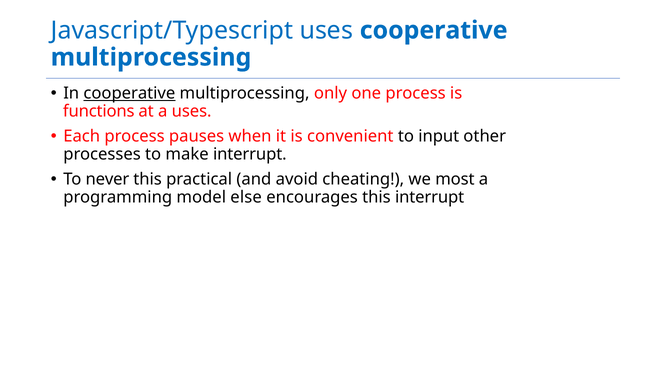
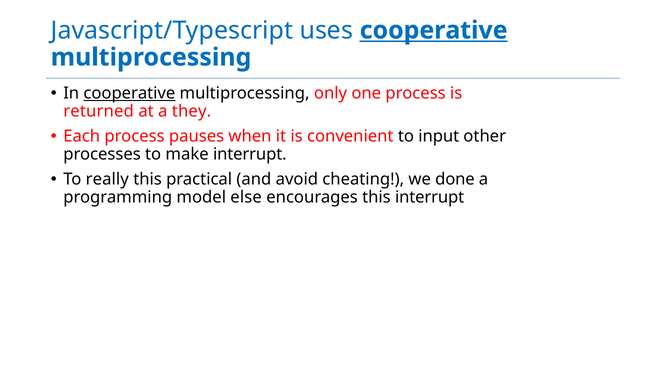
cooperative underline: none -> present (434, 30)
functions: functions -> returned (99, 111)
a uses: uses -> they (192, 111)
never: never -> really (107, 179)
most: most -> done (455, 179)
